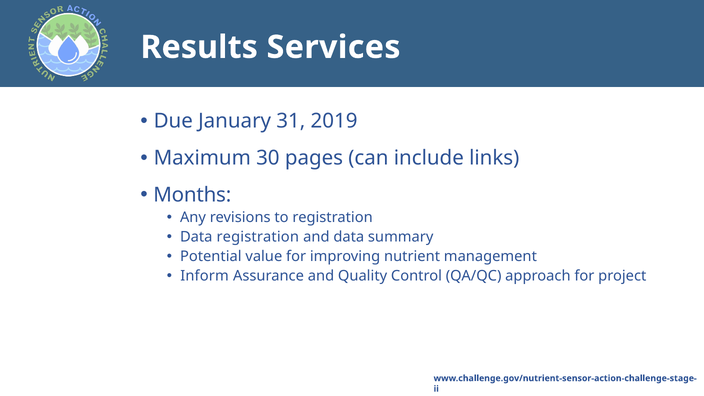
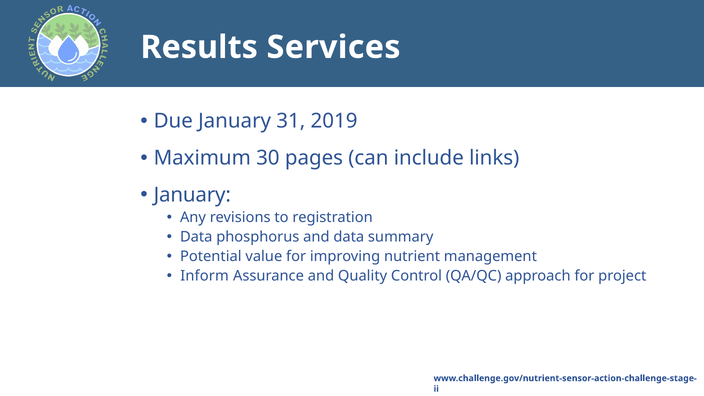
Months: Months -> January (192, 195)
Data registration: registration -> phosphorus (258, 237)
